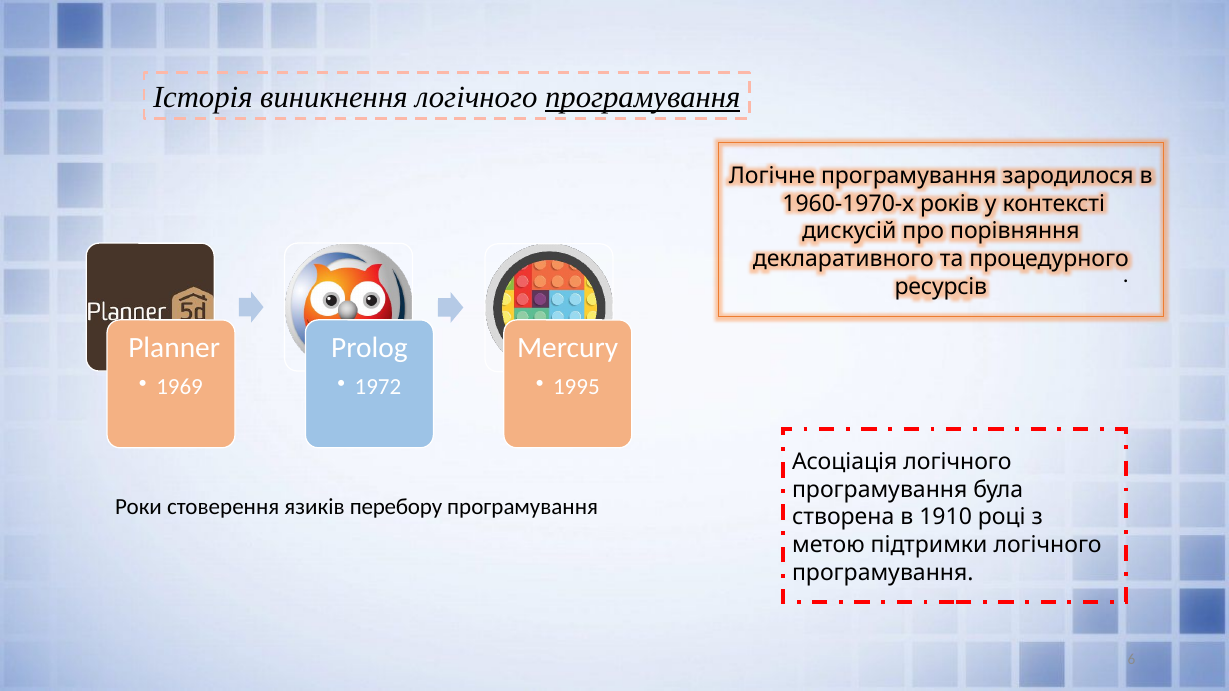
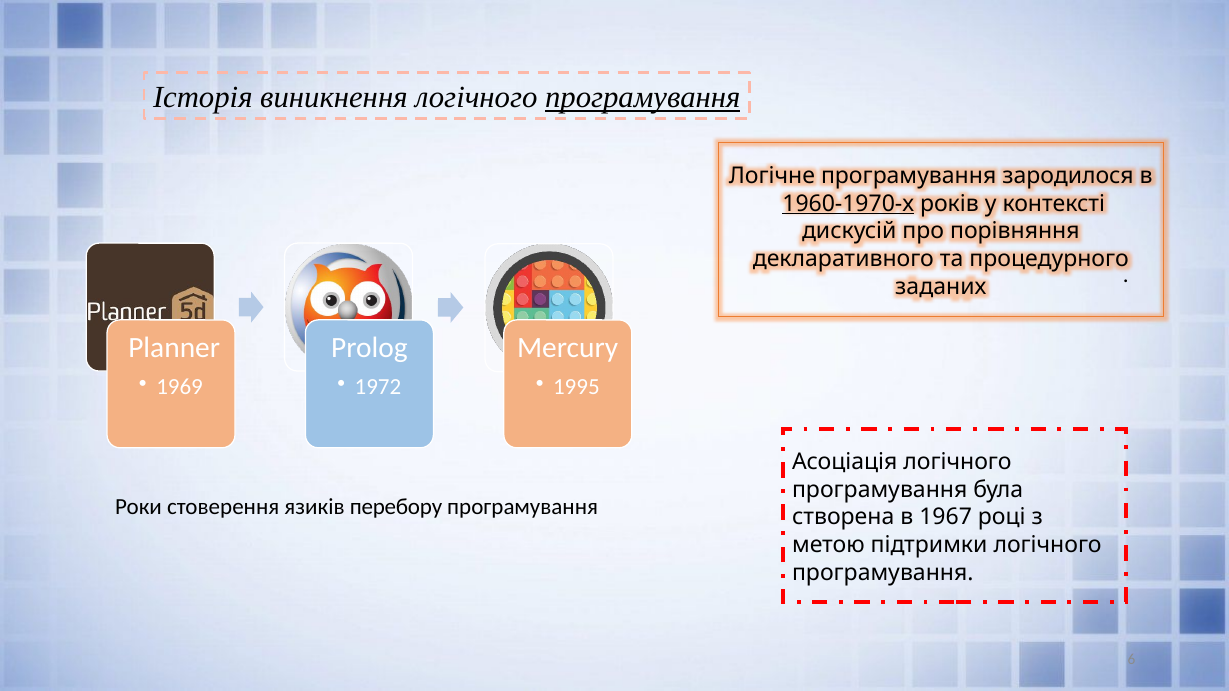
1960-1970-х underline: none -> present (848, 204)
ресурсів: ресурсів -> заданих (941, 287)
1910: 1910 -> 1967 (946, 517)
